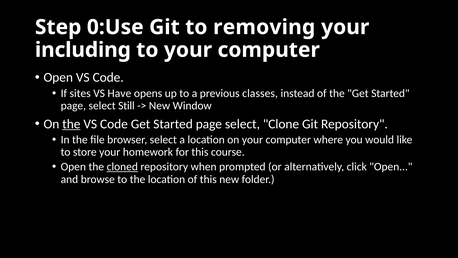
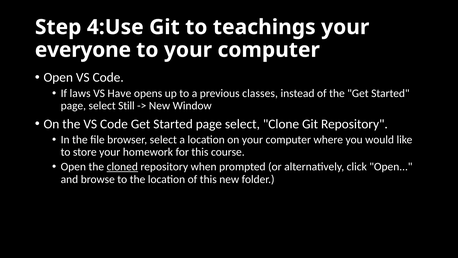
0:Use: 0:Use -> 4:Use (115, 27)
removing: removing -> teachings (264, 27)
including: including -> everyone (83, 50)
sites: sites -> laws (80, 93)
the underline: present -> none (71, 124)
